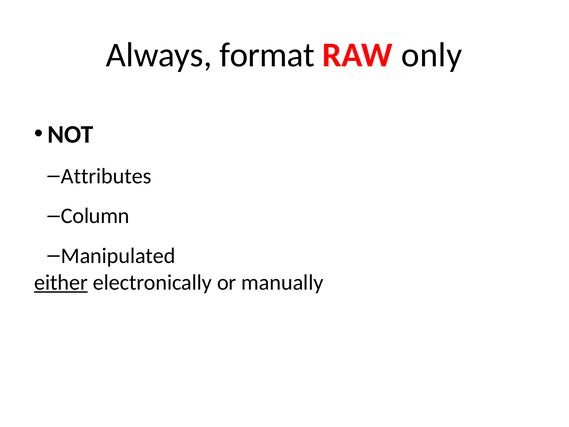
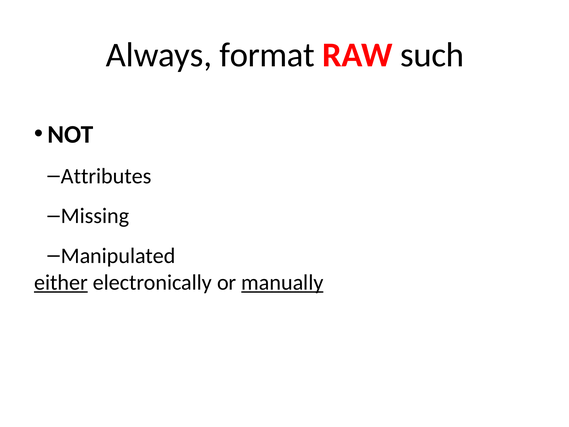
only: only -> such (432, 55)
Column: Column -> Missing (95, 216)
manually underline: none -> present (282, 282)
